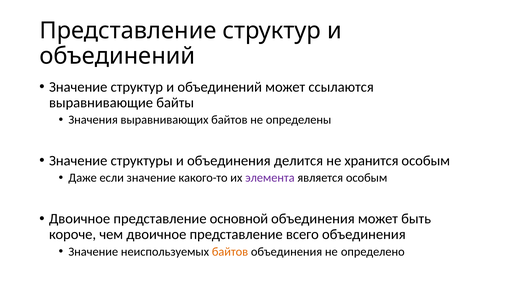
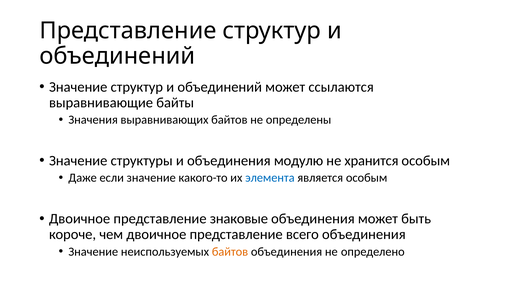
делится: делится -> модулю (299, 161)
элемента colour: purple -> blue (270, 178)
основной: основной -> знаковые (239, 219)
